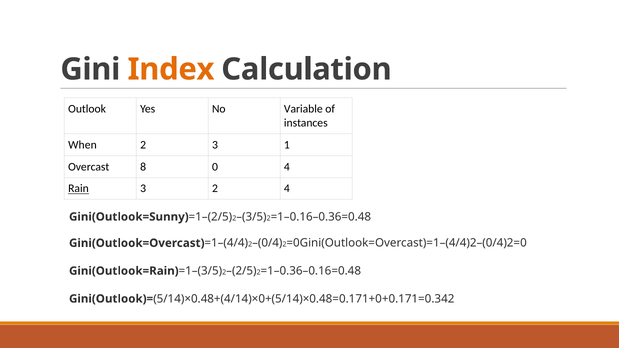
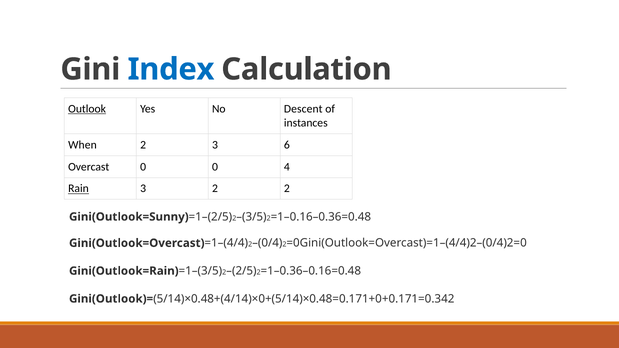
Index colour: orange -> blue (171, 69)
Outlook underline: none -> present (87, 109)
Variable: Variable -> Descent (303, 109)
1: 1 -> 6 (287, 145)
Overcast 8: 8 -> 0 (143, 167)
2 4: 4 -> 2 (287, 189)
